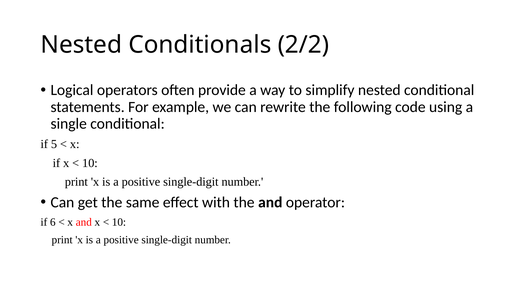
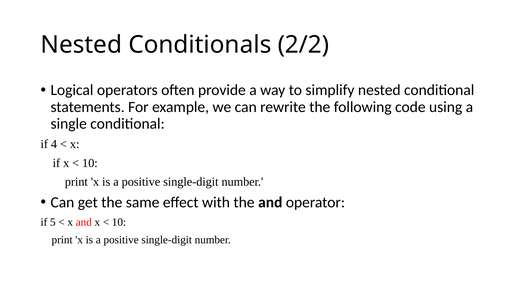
5: 5 -> 4 (54, 144)
6: 6 -> 5 (53, 222)
